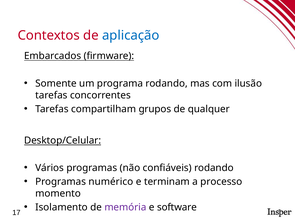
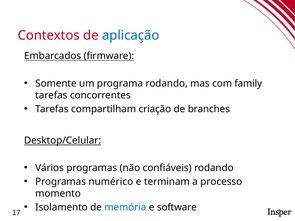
ilusão: ilusão -> family (248, 84)
grupos: grupos -> criação (155, 109)
qualquer: qualquer -> branches (209, 109)
memória colour: purple -> blue (125, 207)
